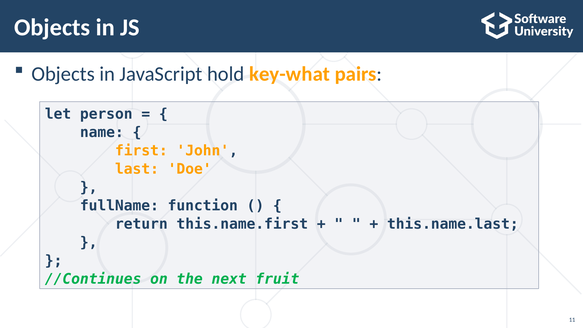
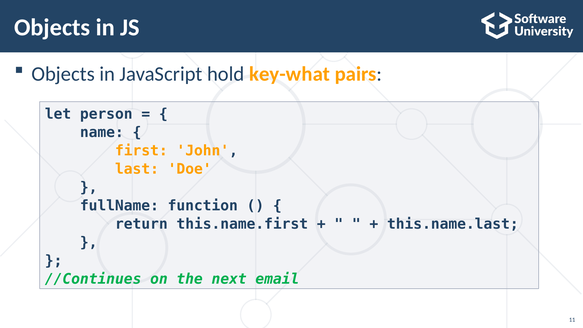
fruit: fruit -> email (277, 279)
